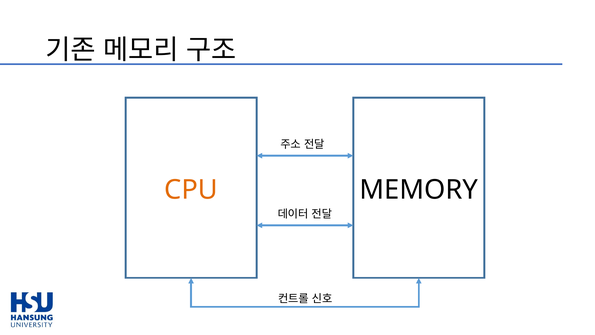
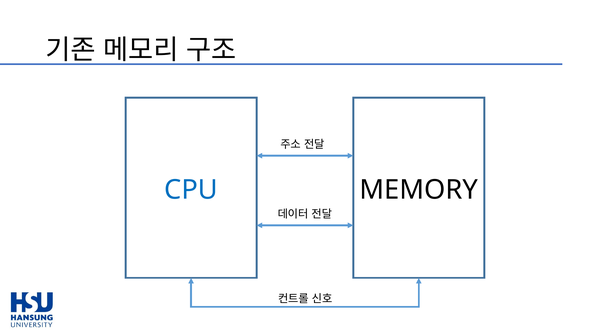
CPU colour: orange -> blue (191, 189)
